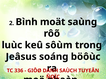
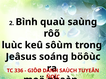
moät: moät -> quaù (53, 22)
